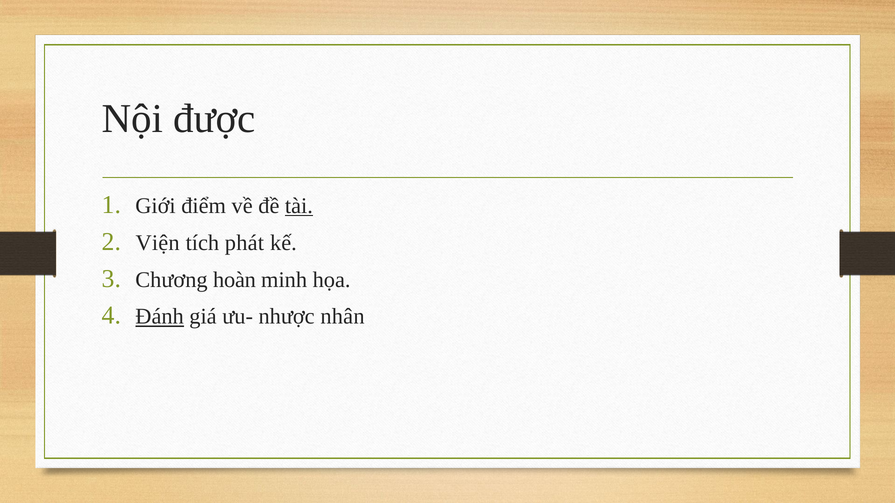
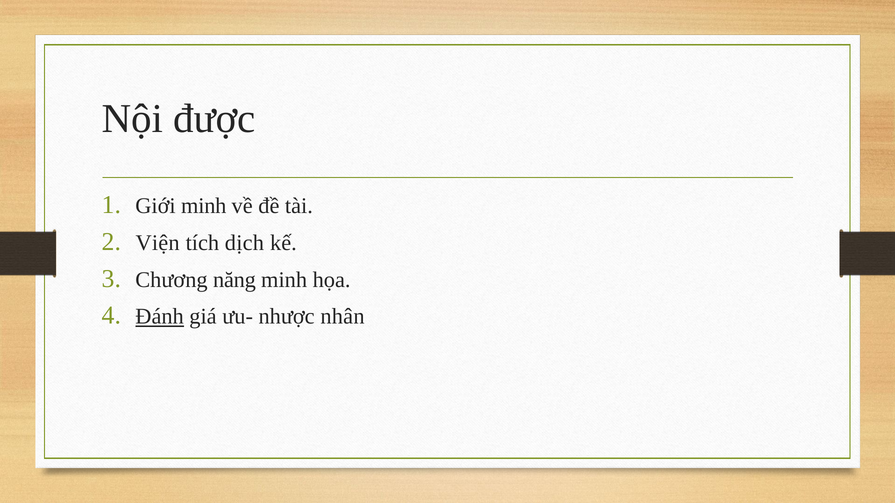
Giới điểm: điểm -> minh (204, 206)
tài underline: present -> none (299, 206)
phát: phát -> dịch (244, 243)
hoàn: hoàn -> năng (234, 280)
